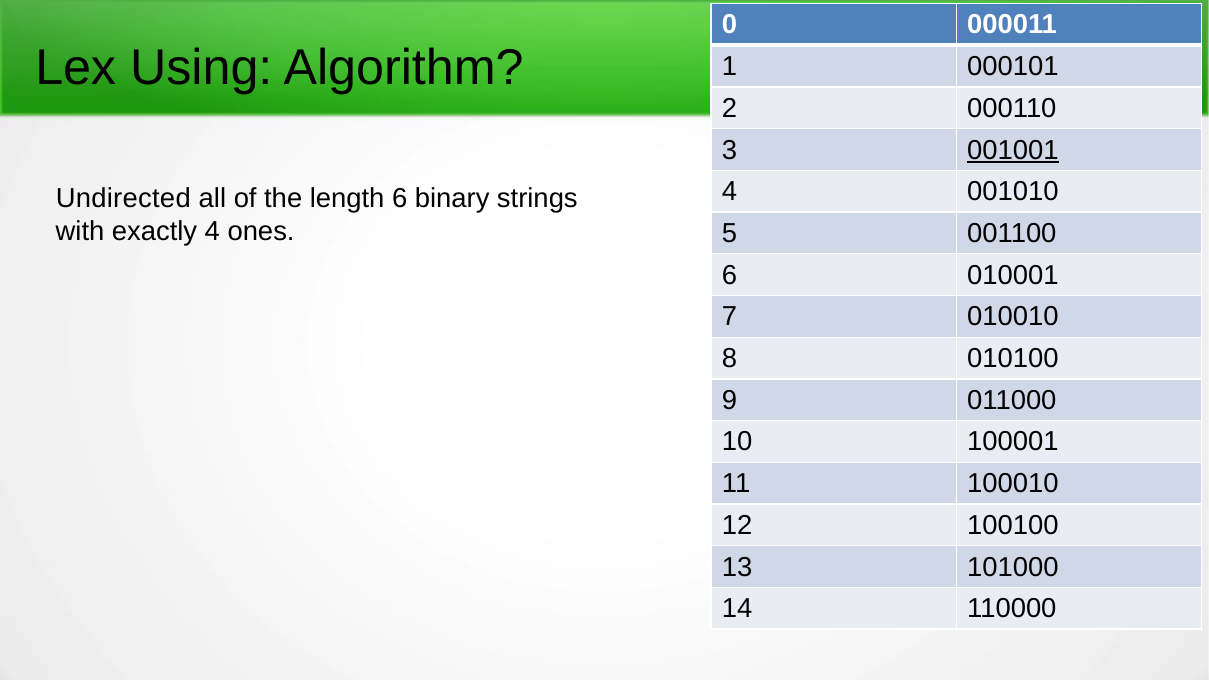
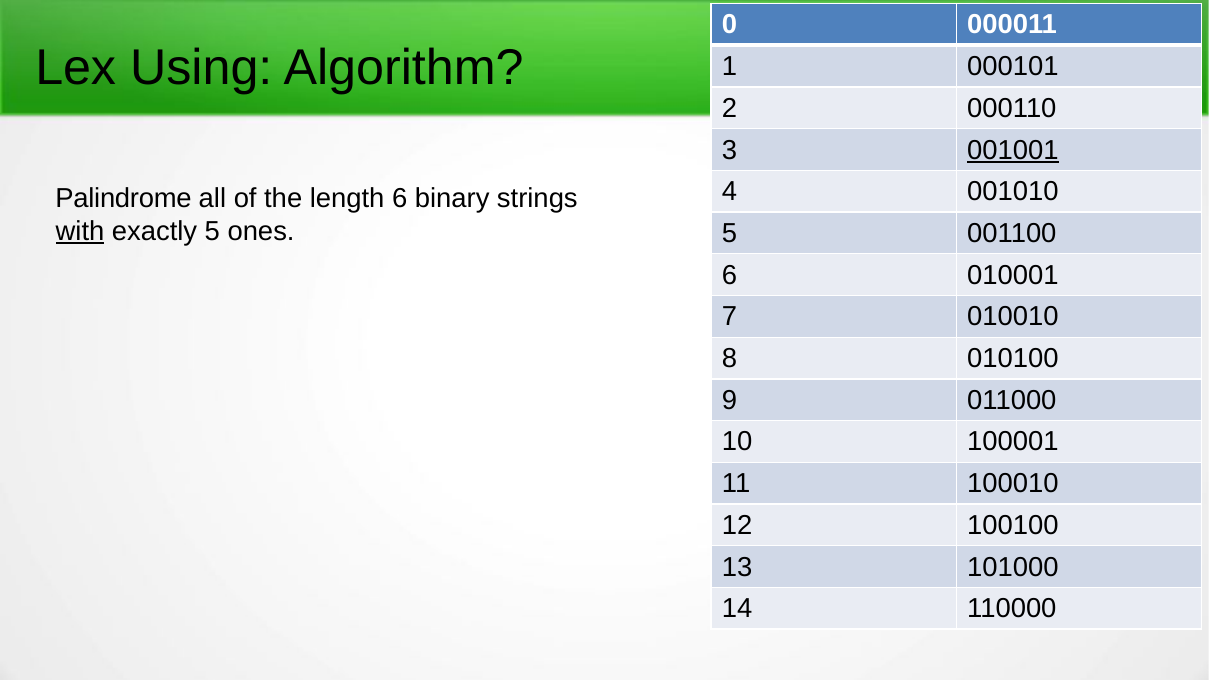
Undirected: Undirected -> Palindrome (124, 198)
with underline: none -> present (80, 231)
exactly 4: 4 -> 5 (212, 231)
